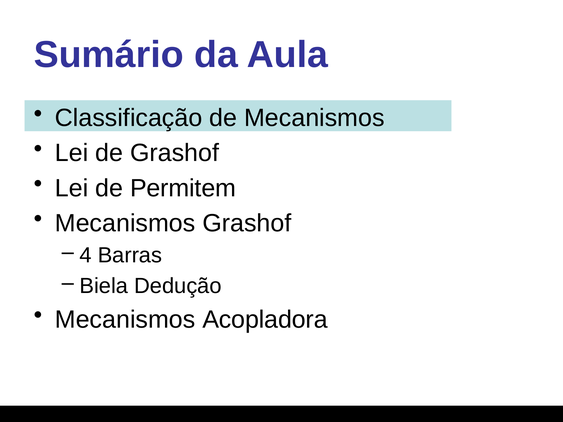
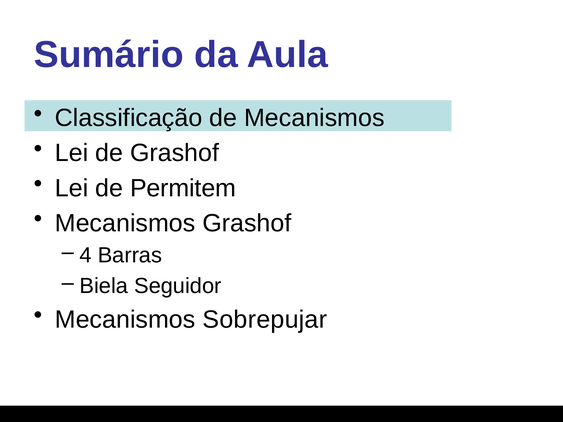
Dedução: Dedução -> Seguidor (178, 286)
Acopladora: Acopladora -> Sobrepujar (265, 320)
